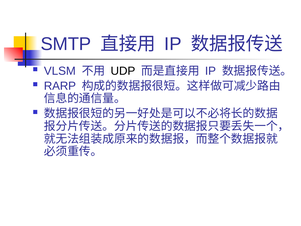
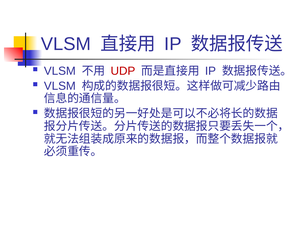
SMTP: SMTP -> VLSM (66, 44)
UDP colour: black -> red (123, 71)
RARP: RARP -> VLSM (60, 86)
